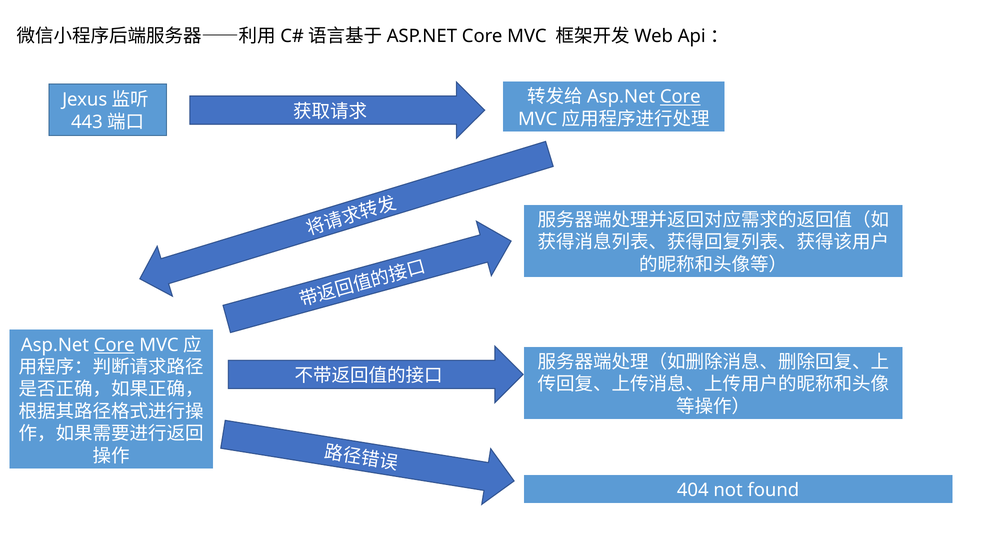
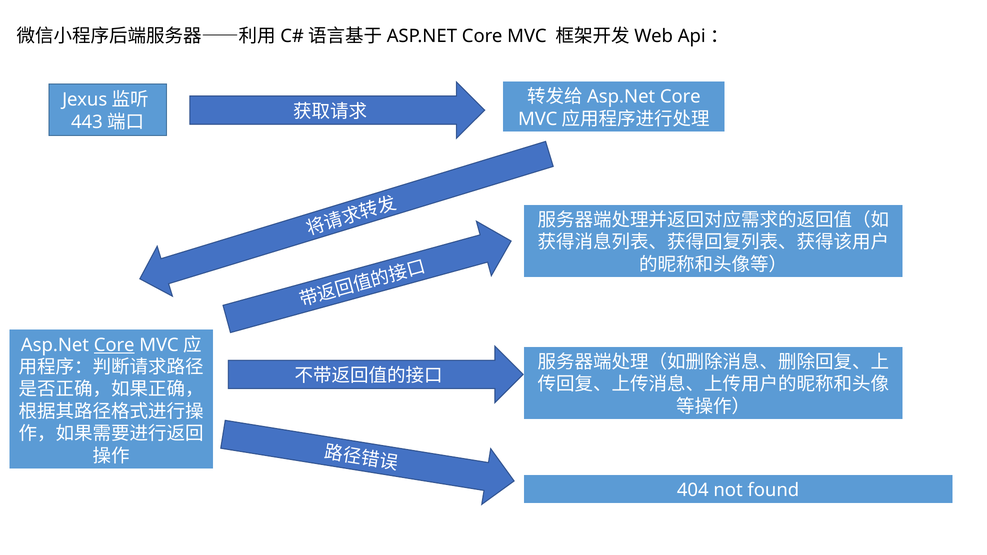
Core underline: present -> none (680, 97)
